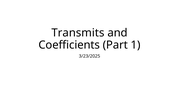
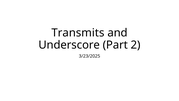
Coefficients: Coefficients -> Underscore (69, 45)
1: 1 -> 2 (136, 45)
